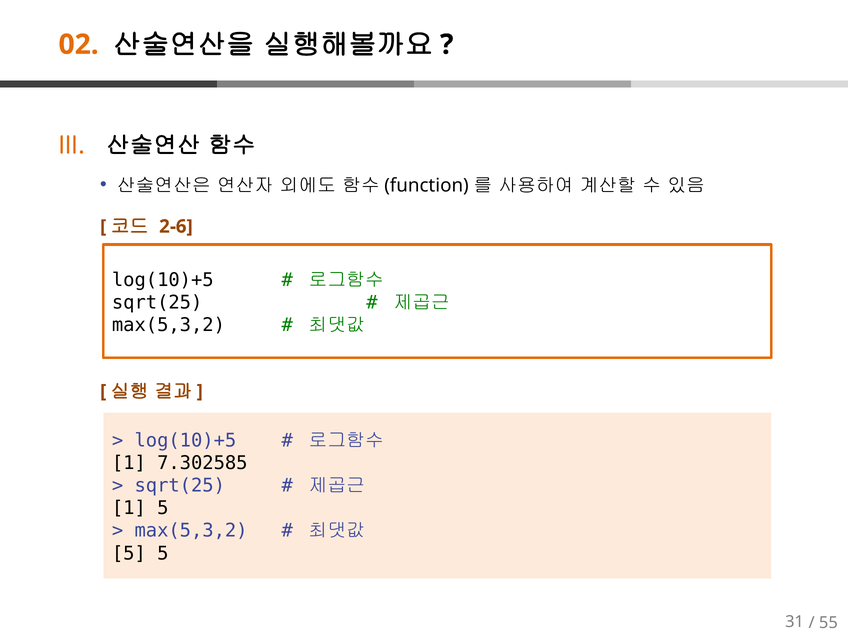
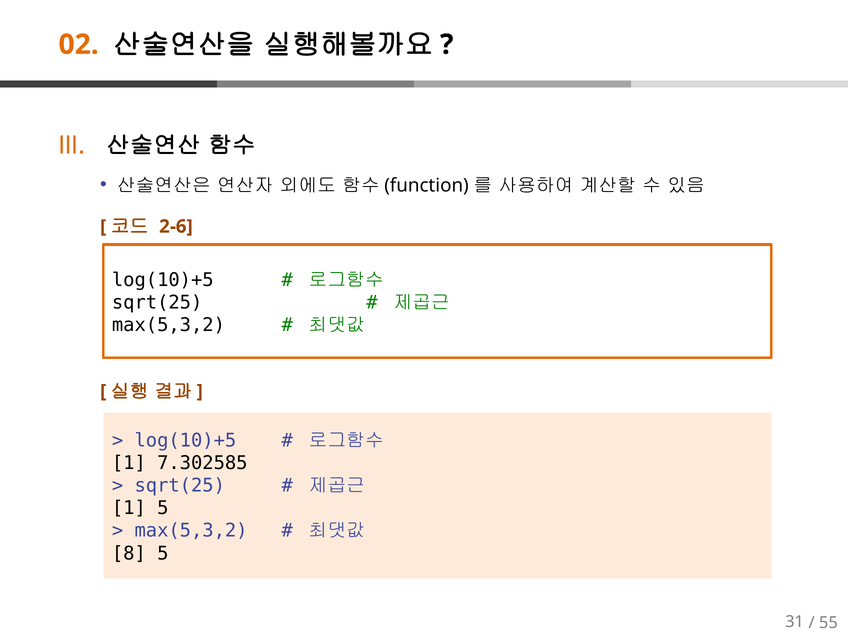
5: 5 -> 8 (129, 553)
